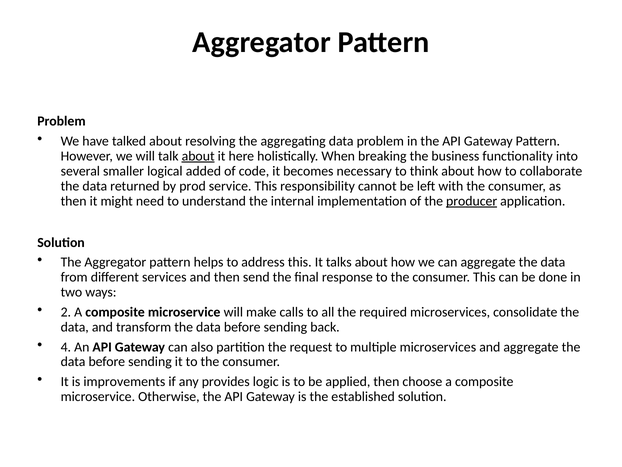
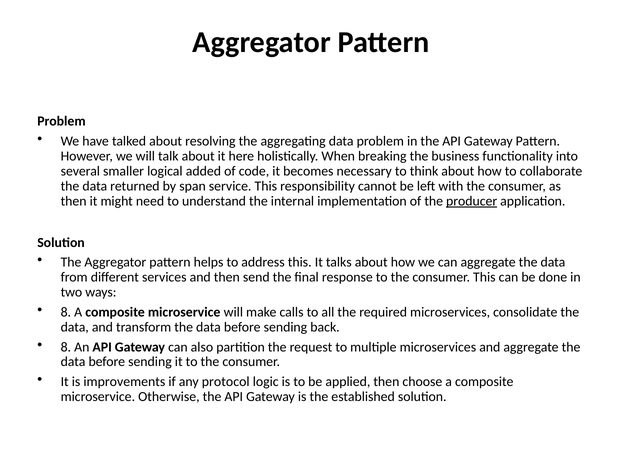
about underline: present -> none (198, 156)
prod: prod -> span (193, 186)
2: 2 -> 8 (66, 312)
4: 4 -> 8 (66, 347)
provides: provides -> protocol (226, 381)
